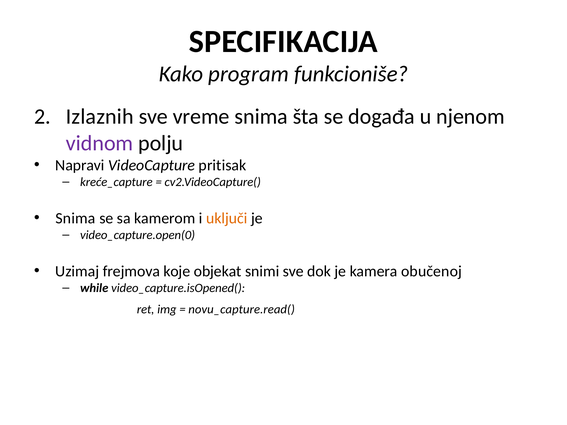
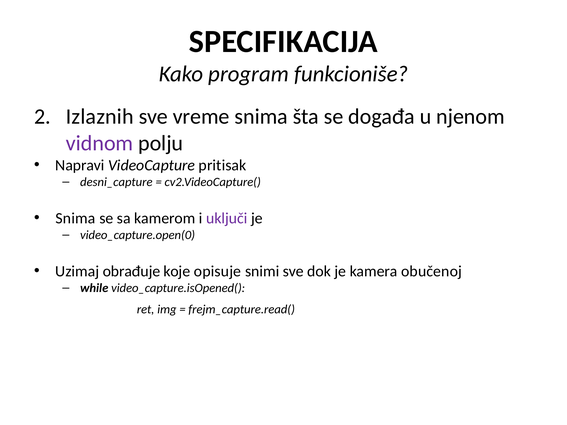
kreće_capture: kreće_capture -> desni_capture (116, 182)
uključi colour: orange -> purple (227, 218)
frejmova: frejmova -> obrađuje (131, 271)
objekat: objekat -> opisuje (218, 271)
novu_capture.read(: novu_capture.read( -> frejm_capture.read( (242, 310)
